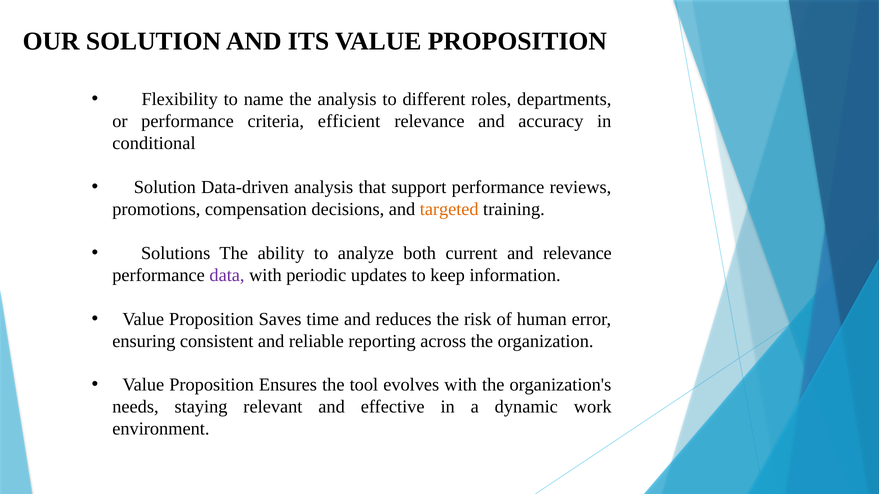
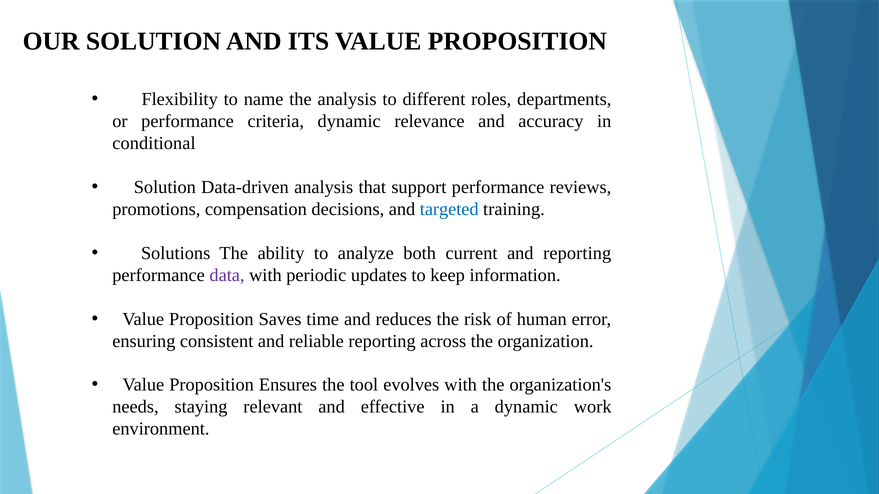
criteria efficient: efficient -> dynamic (349, 121)
targeted colour: orange -> blue (449, 209)
and relevance: relevance -> reporting (577, 253)
